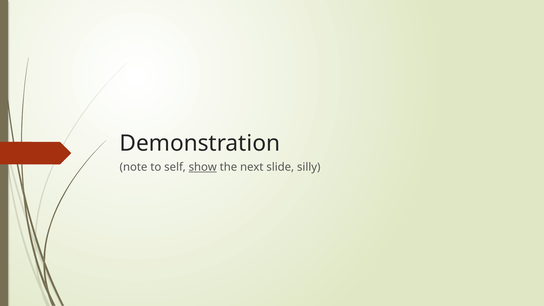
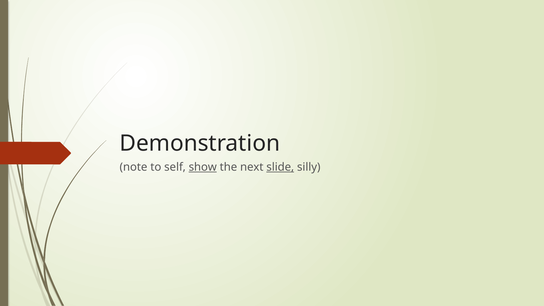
slide underline: none -> present (280, 167)
